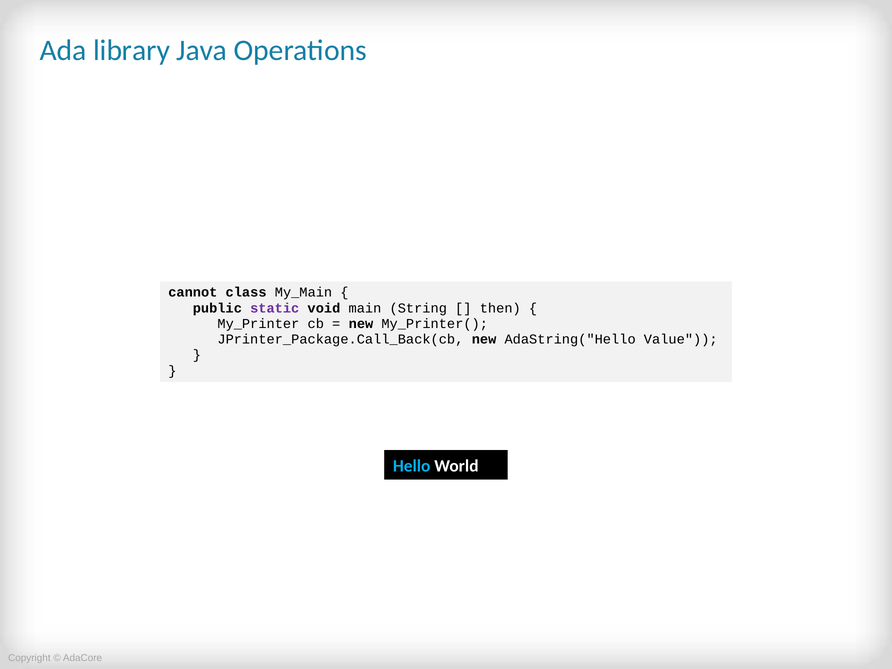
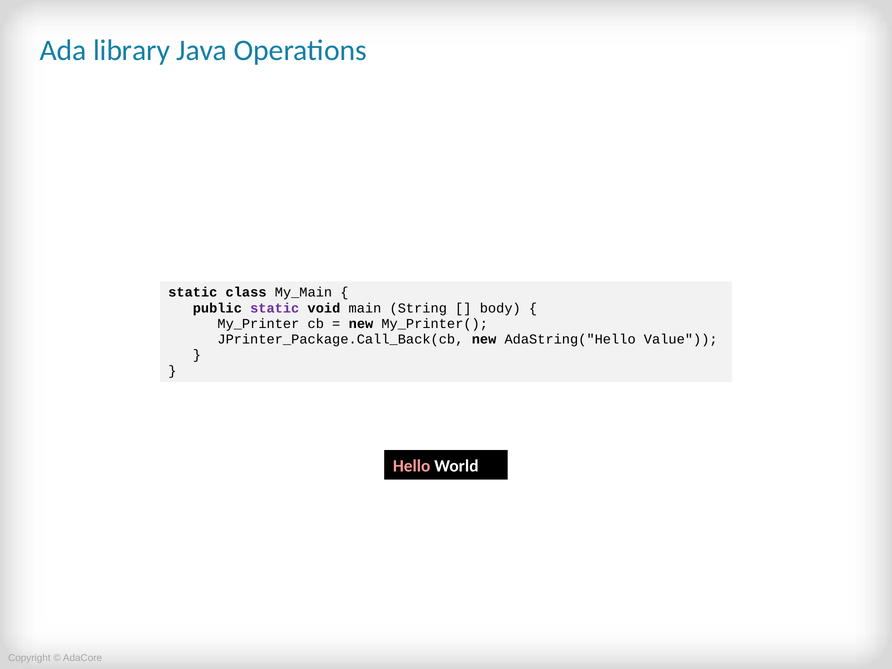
cannot: cannot -> static (193, 292)
then: then -> body (500, 308)
Hello colour: light blue -> pink (412, 466)
